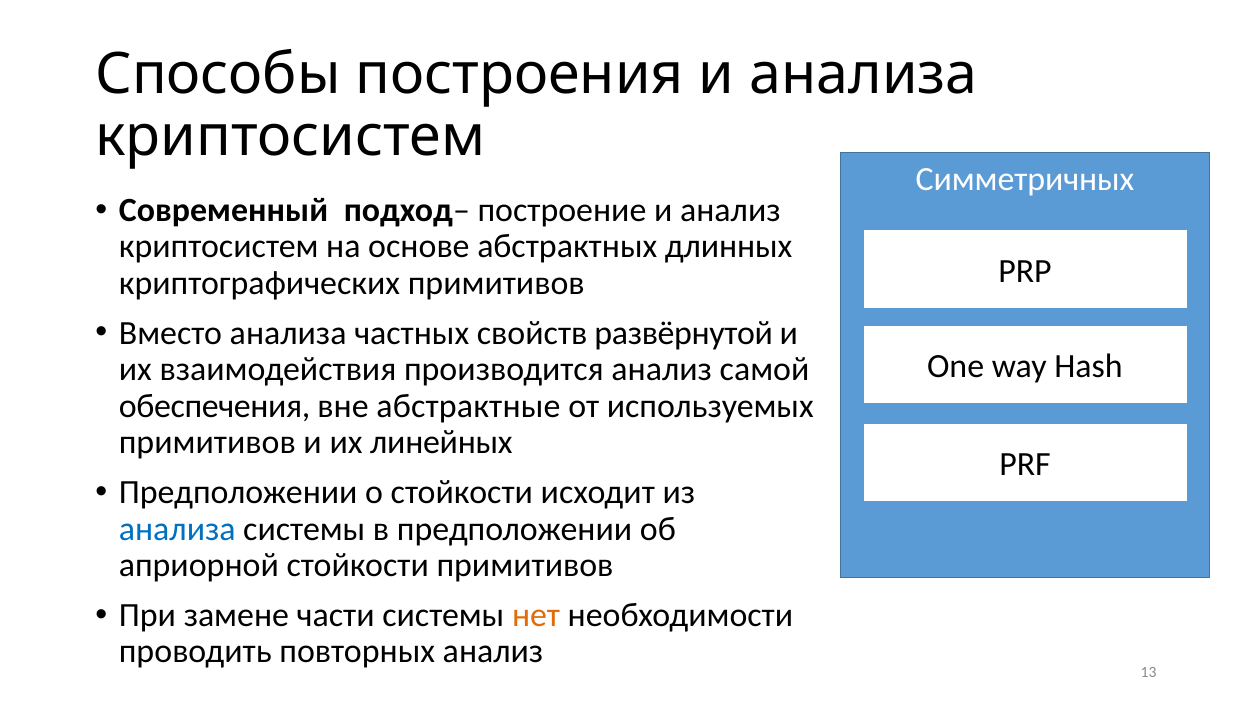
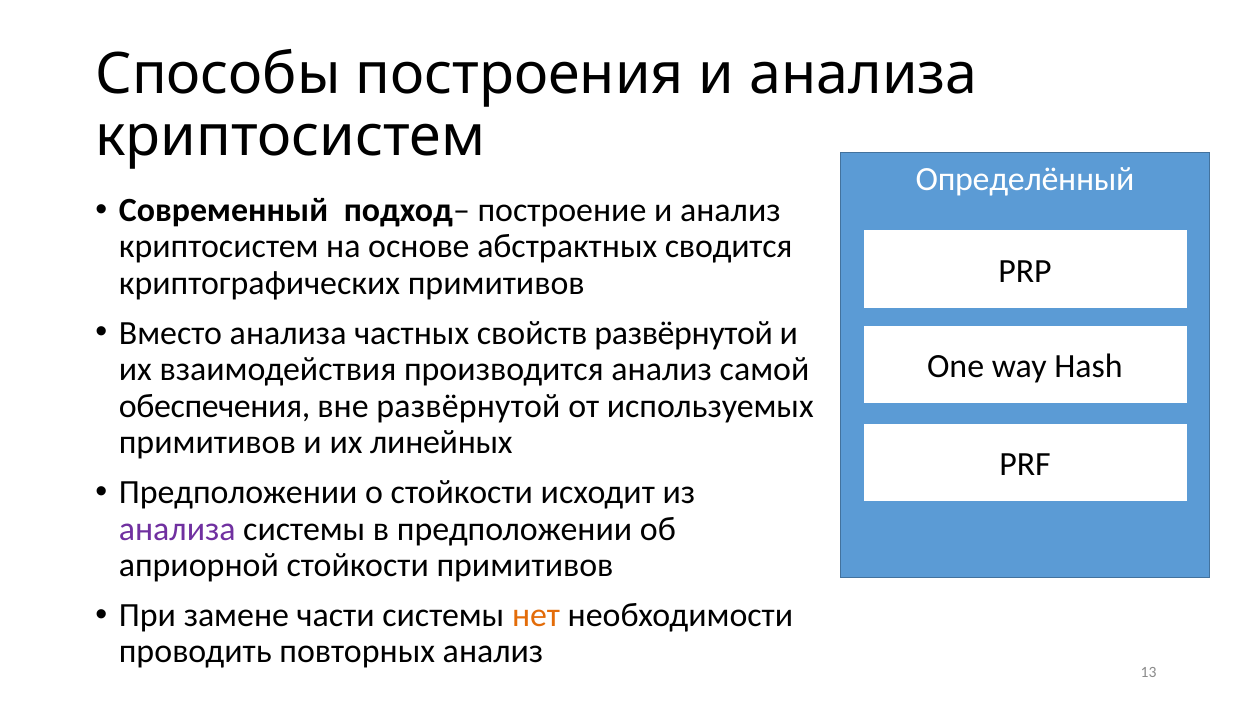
Симметричных: Симметричных -> Определённый (1025, 180)
длинных: длинных -> сводится (729, 247)
вне абстрактные: абстрактные -> развёрнутой (468, 406)
анализа colour: blue -> purple (177, 529)
